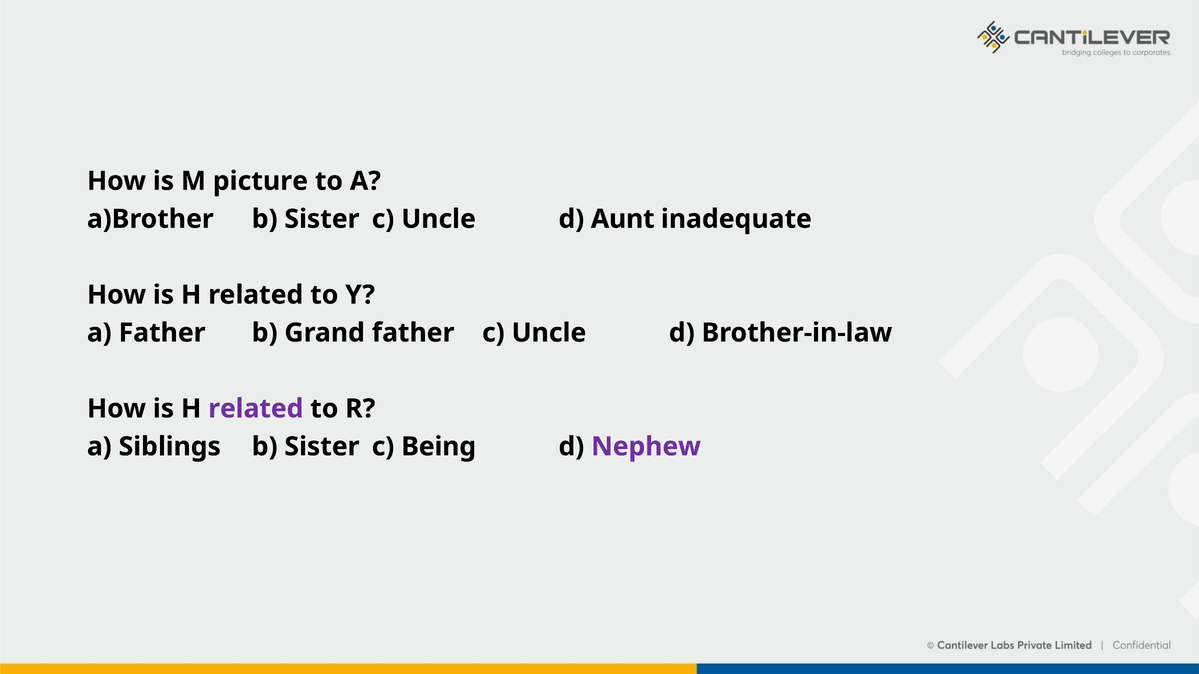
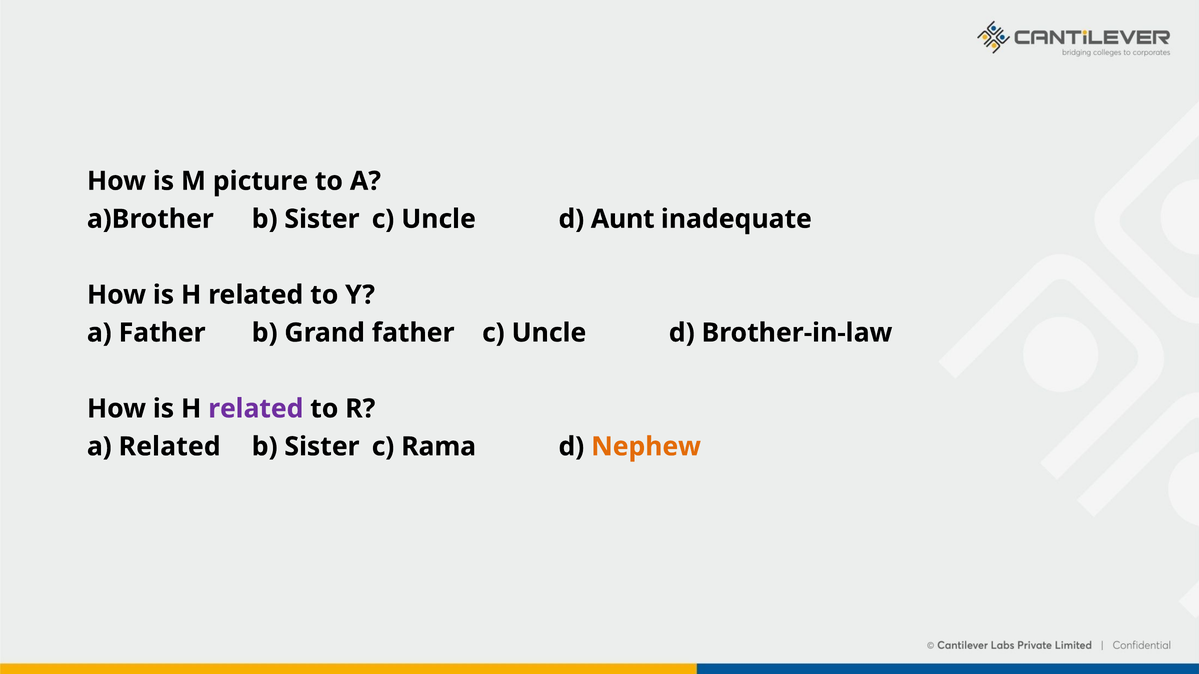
a Siblings: Siblings -> Related (170, 447)
Being: Being -> Rama (439, 447)
Nephew colour: purple -> orange (646, 447)
